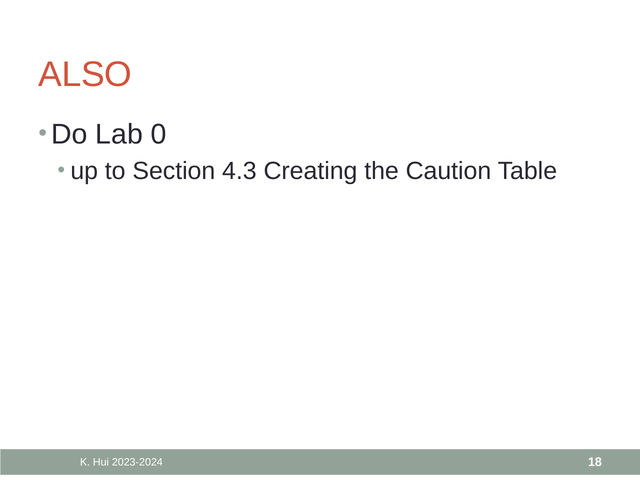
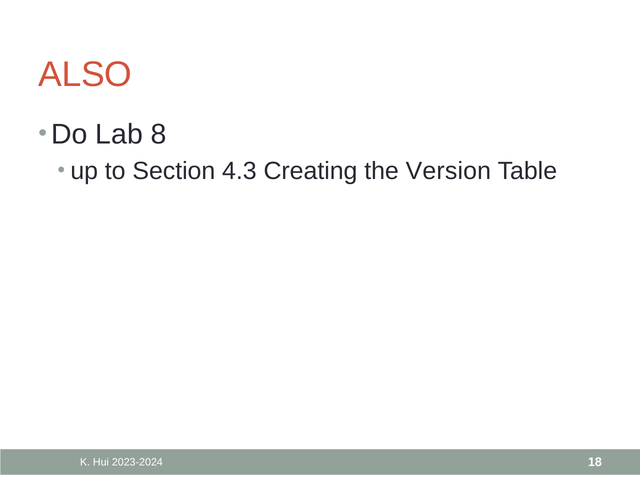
0: 0 -> 8 (159, 134)
Caution: Caution -> Version (448, 171)
